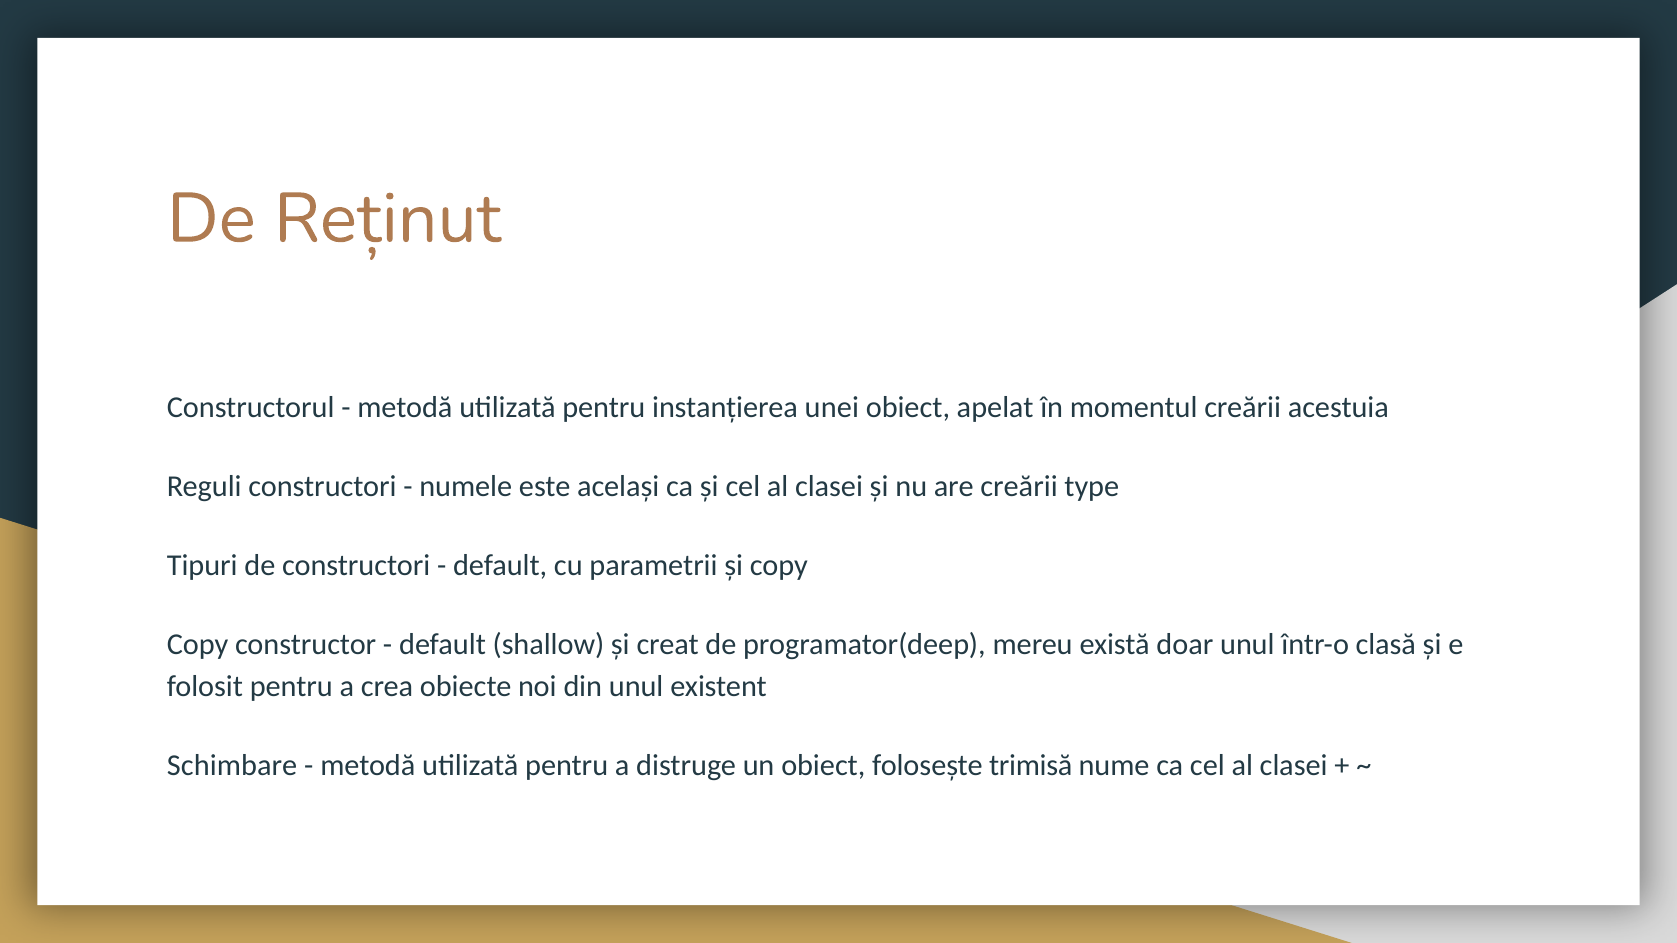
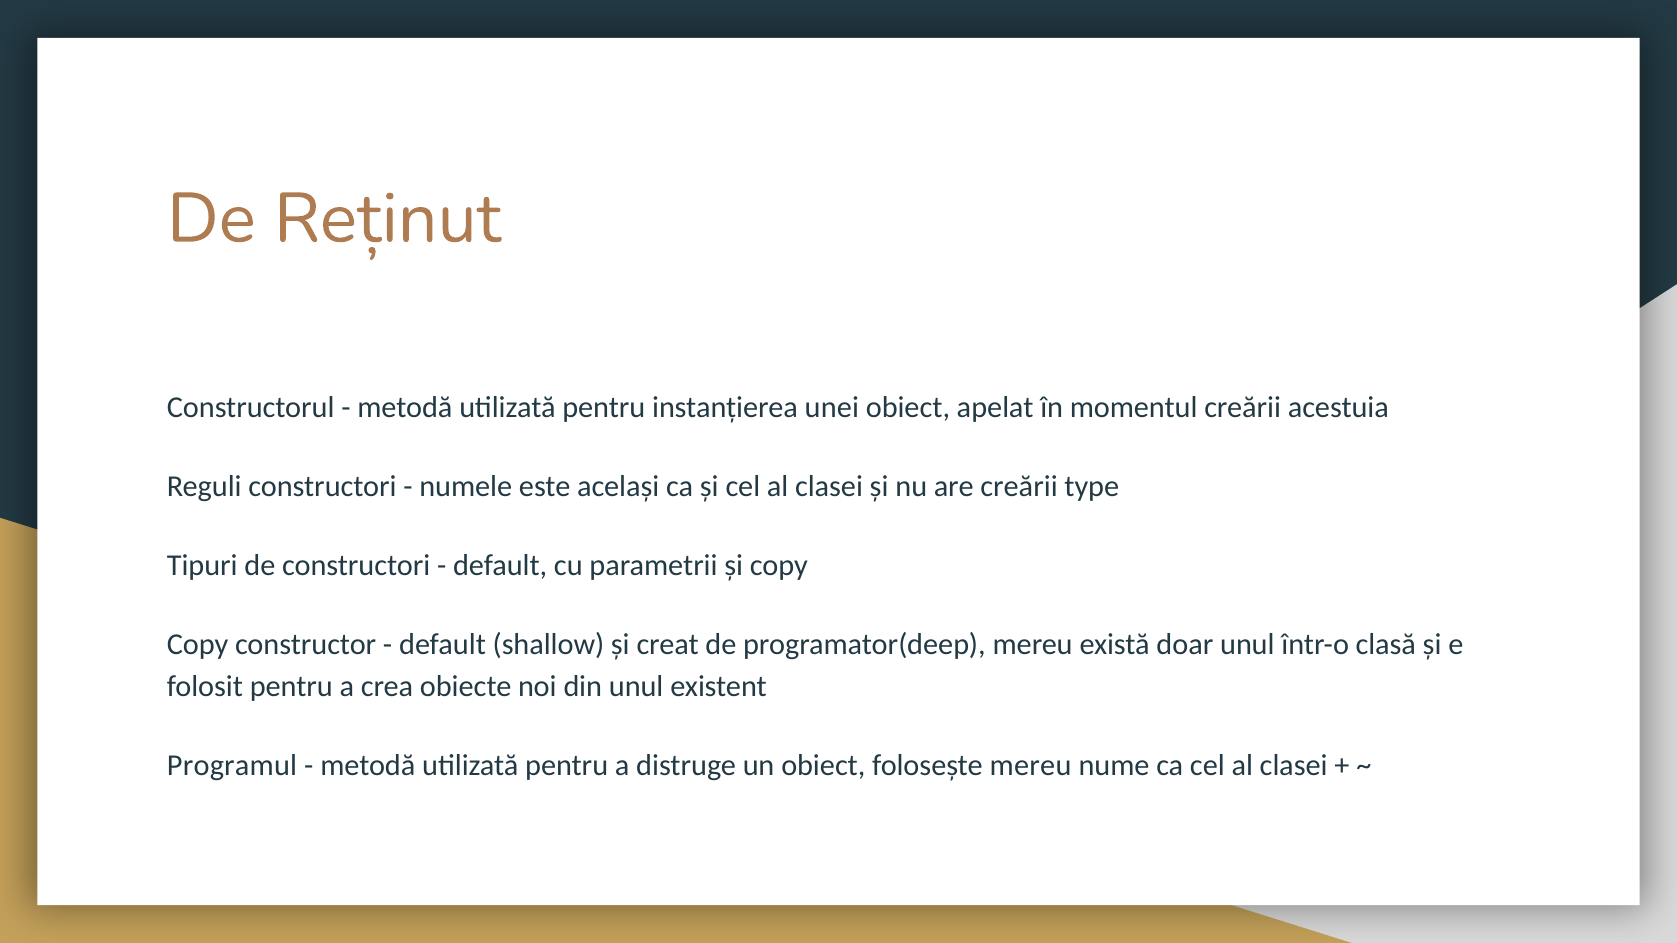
Schimbare: Schimbare -> Programul (232, 766)
folosește trimisă: trimisă -> mereu (1030, 766)
